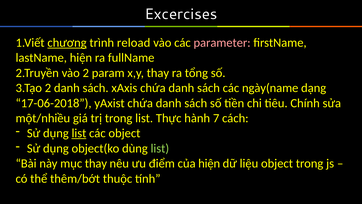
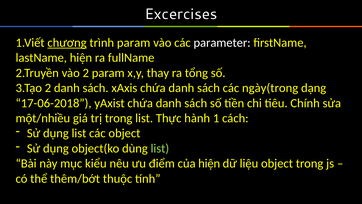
trình reload: reload -> param (134, 43)
parameter colour: pink -> white (222, 43)
ngày(name: ngày(name -> ngày(trong (270, 88)
7: 7 -> 1 (216, 118)
list underline: present -> none (79, 133)
mục thay: thay -> kiểu (96, 163)
